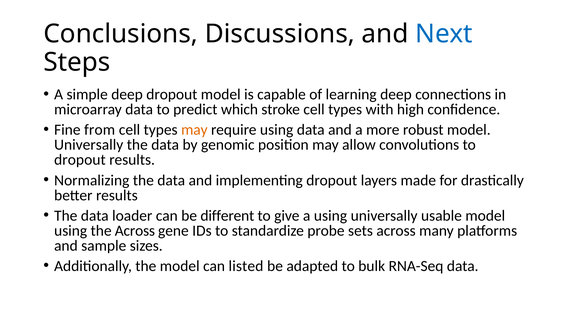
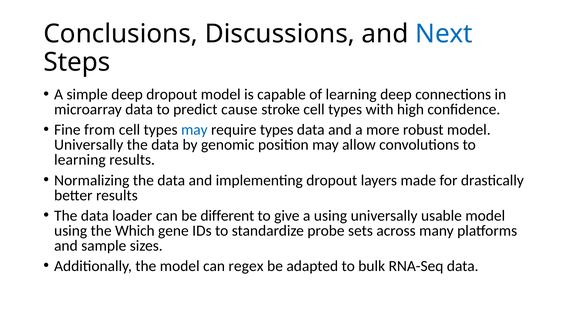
which: which -> cause (239, 109)
may colour: orange -> blue (194, 130)
require using: using -> types (277, 130)
dropout: dropout -> learning (80, 160)
the Across: Across -> Which (135, 230)
listed: listed -> regex (246, 266)
